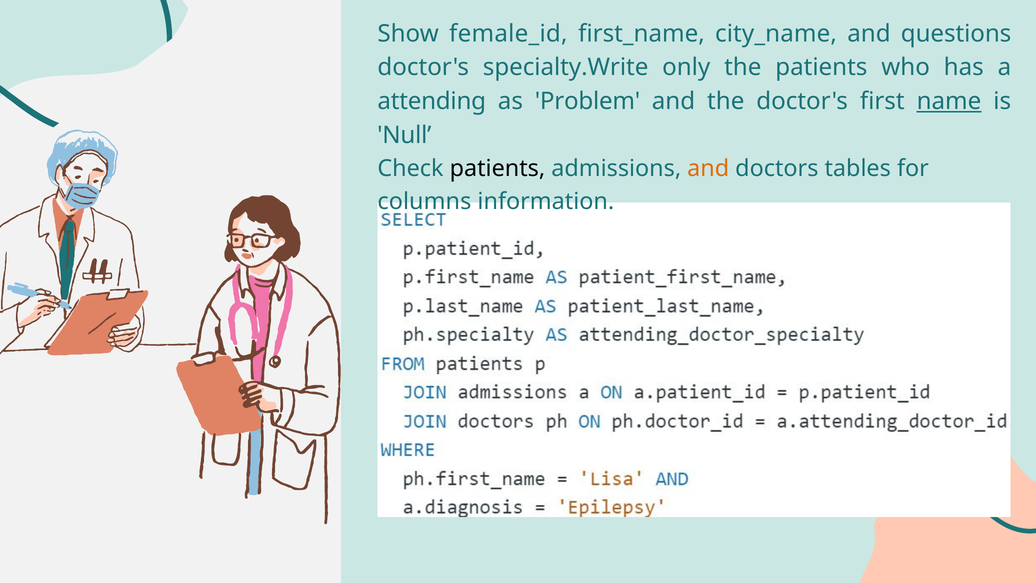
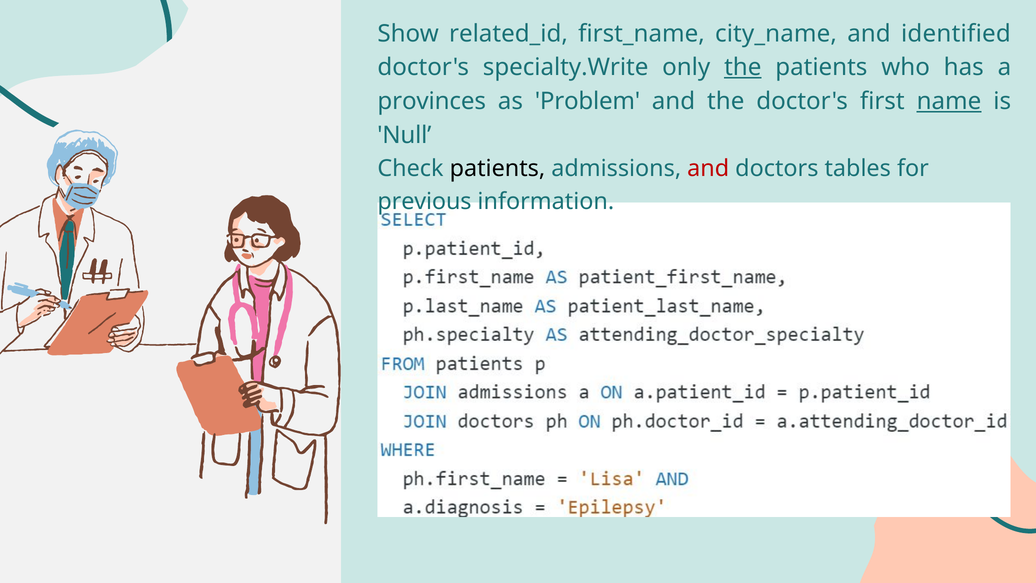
female_id: female_id -> related_id (508, 34)
questions: questions -> identified (956, 34)
the underline: none -> present (743, 67)
attending: attending -> provinces (432, 101)
and colour: orange -> red (708, 168)
columns: columns -> previous (425, 201)
